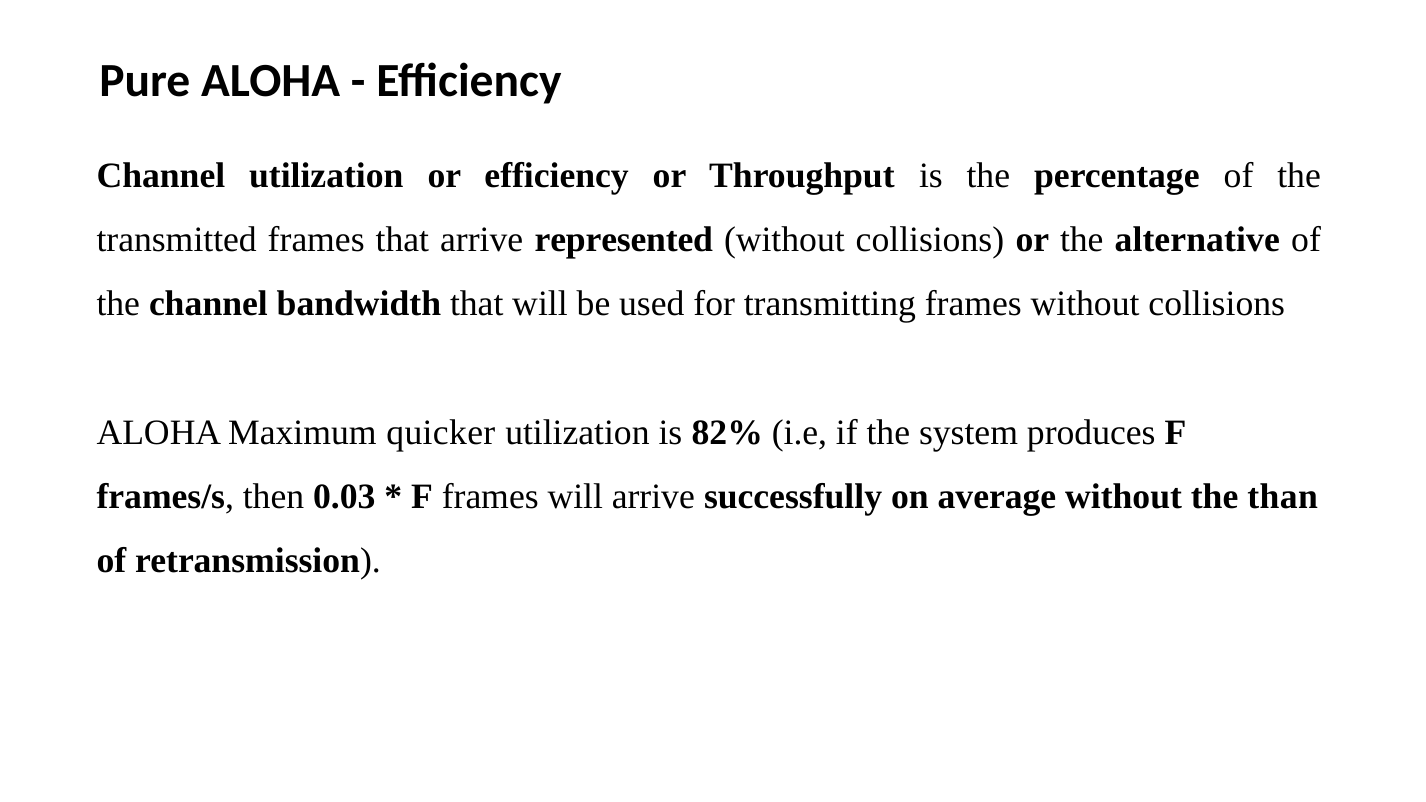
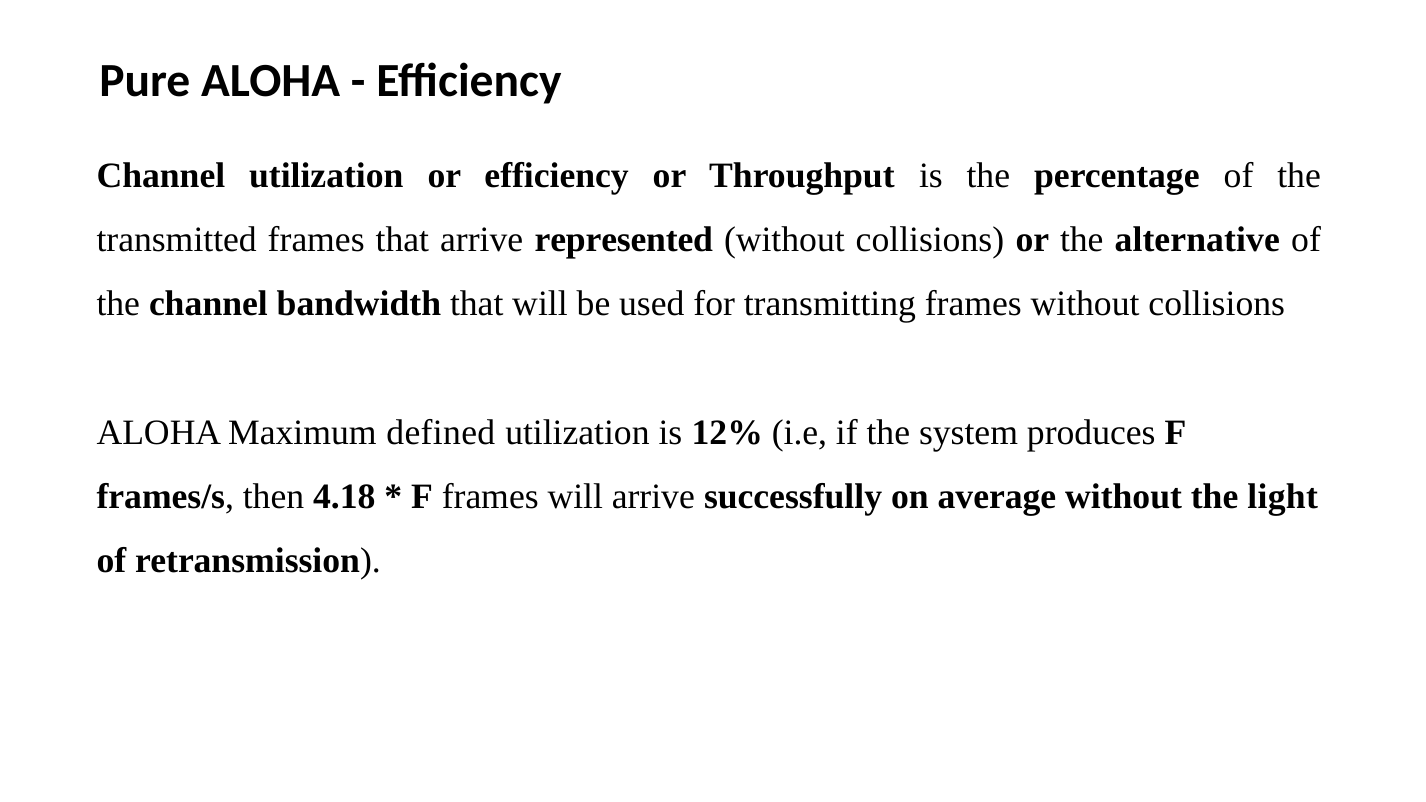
quicker: quicker -> defined (441, 432)
82%: 82% -> 12% (727, 432)
0.03: 0.03 -> 4.18 (344, 497)
than: than -> light (1283, 497)
